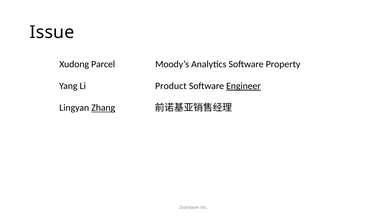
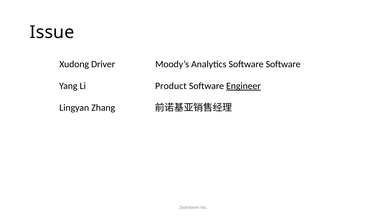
Parcel: Parcel -> Driver (103, 64)
Software Property: Property -> Software (283, 64)
Zhang underline: present -> none (103, 108)
